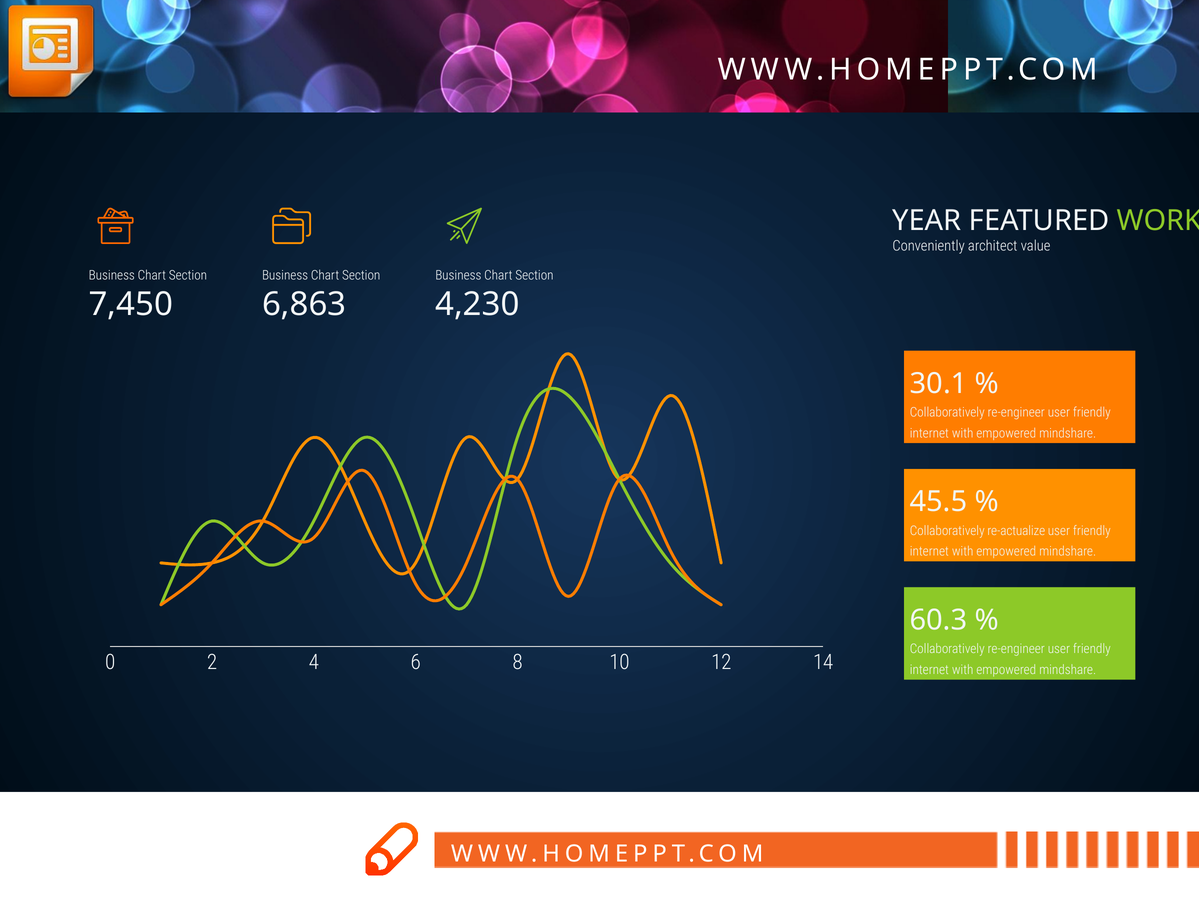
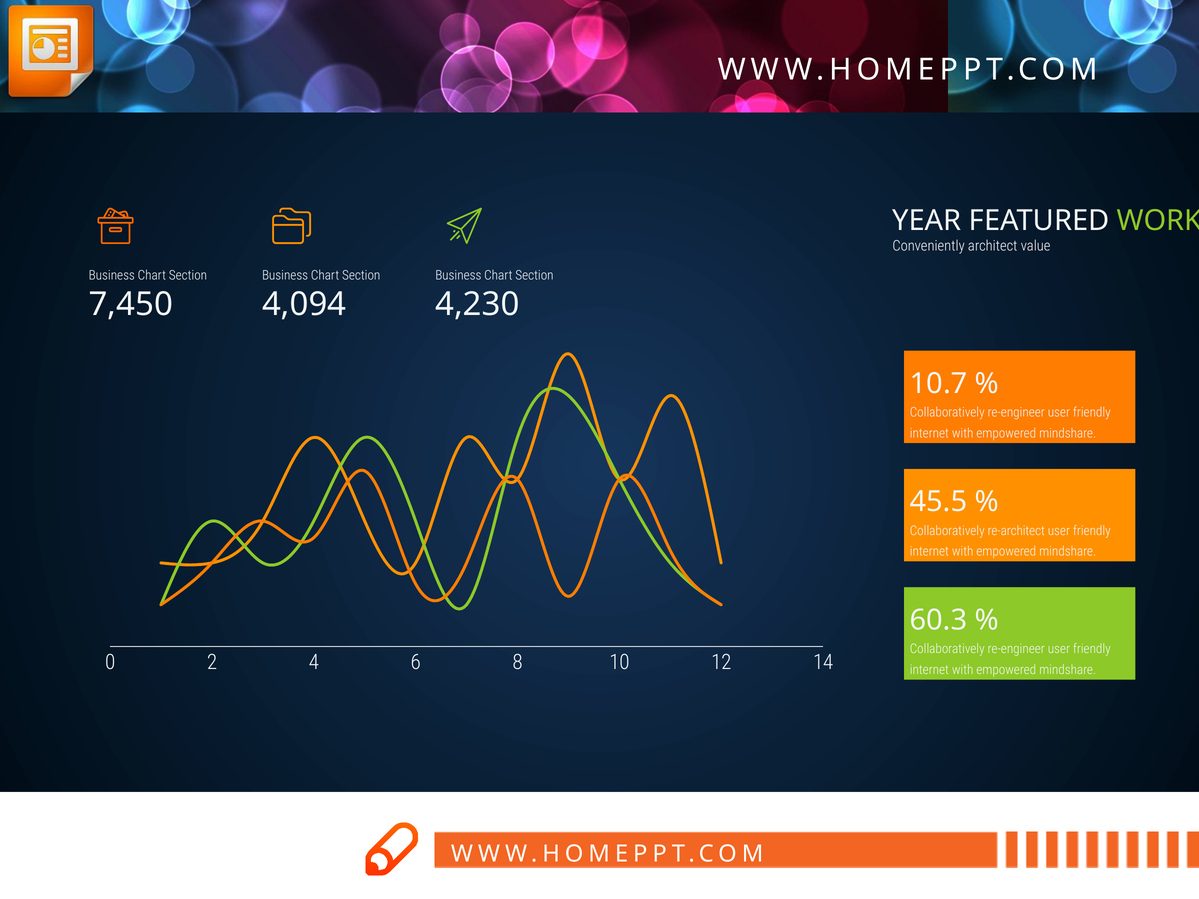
6,863: 6,863 -> 4,094 (304, 305)
30.1: 30.1 -> 10.7 (939, 384)
re-actualize: re-actualize -> re-architect (1016, 531)
